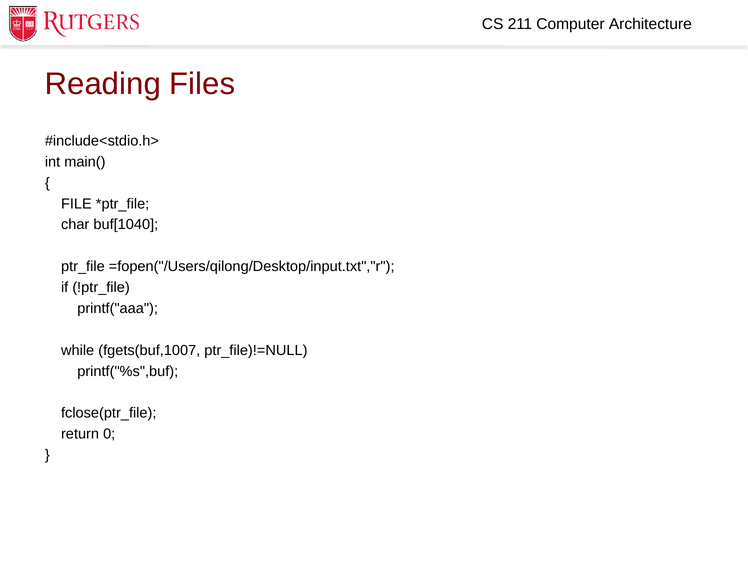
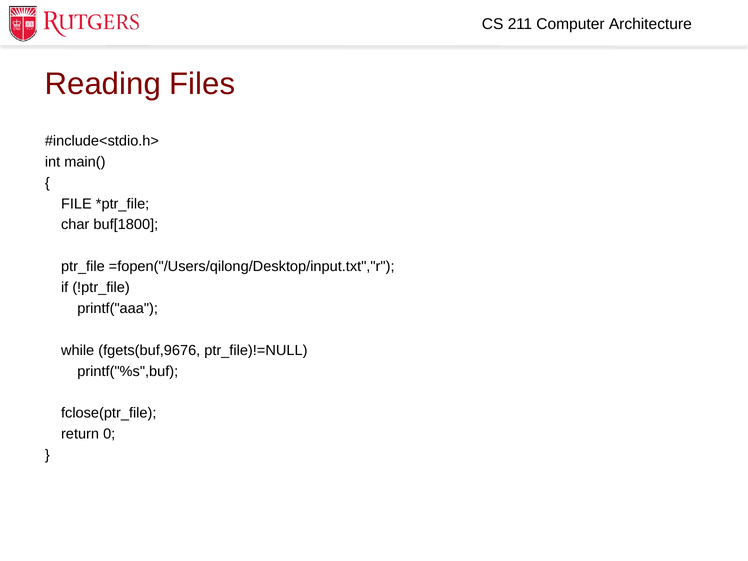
buf[1040: buf[1040 -> buf[1800 (126, 225)
fgets(buf,1007: fgets(buf,1007 -> fgets(buf,9676 (149, 350)
